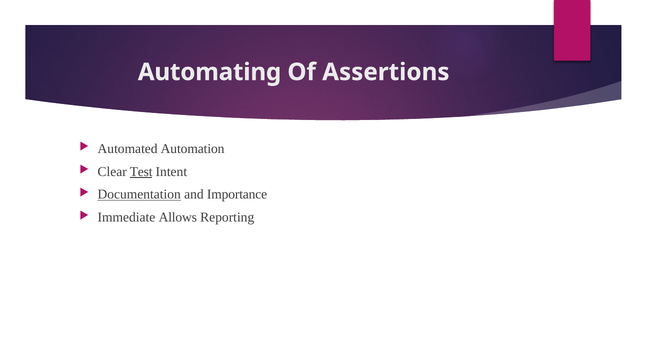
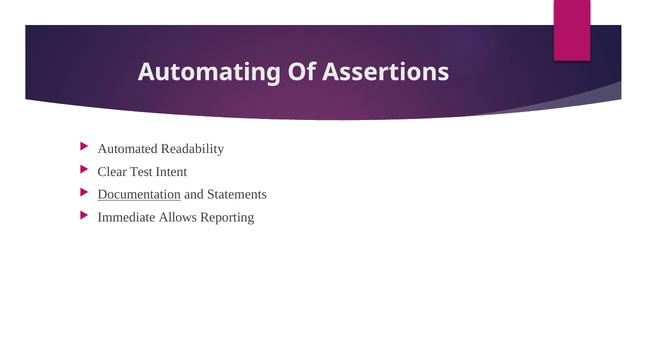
Automation: Automation -> Readability (192, 149)
Test underline: present -> none (141, 172)
Importance: Importance -> Statements (237, 194)
